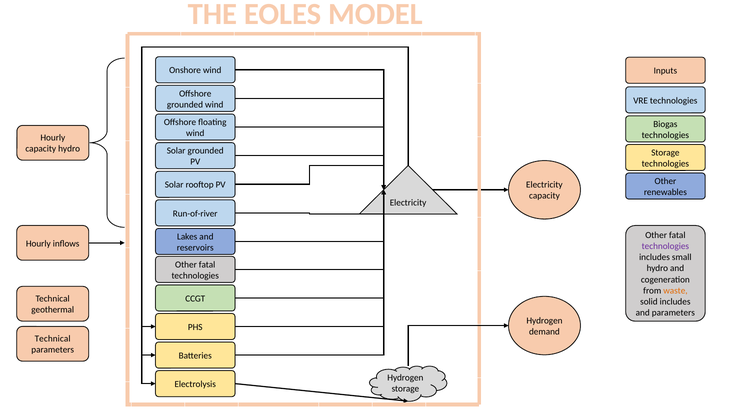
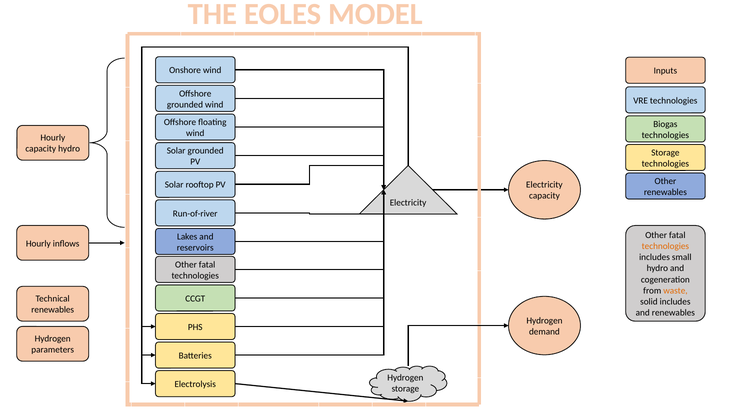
technologies colour: purple -> orange (665, 246)
geothermal: geothermal -> renewables (53, 310)
and parameters: parameters -> renewables (673, 313)
Technical: Technical -> Hydrogen (53, 339)
